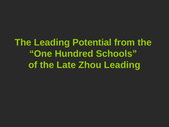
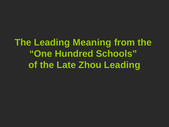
Potential: Potential -> Meaning (92, 42)
